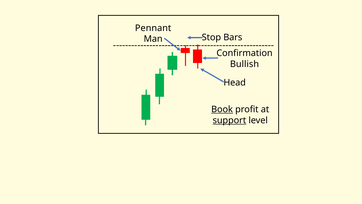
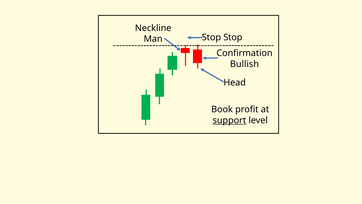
Pennant: Pennant -> Neckline (153, 28)
Stop Bars: Bars -> Stop (233, 37)
Book underline: present -> none (222, 109)
